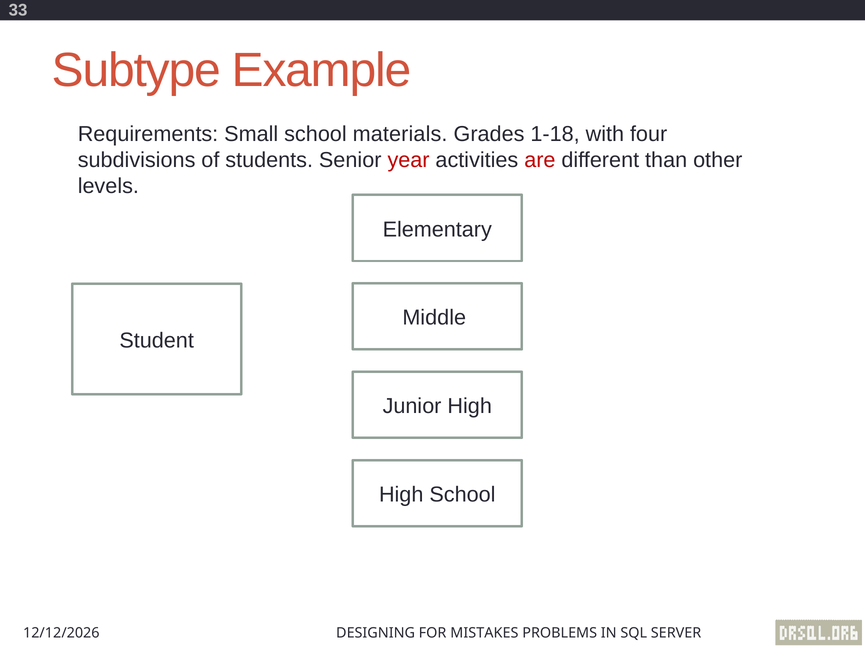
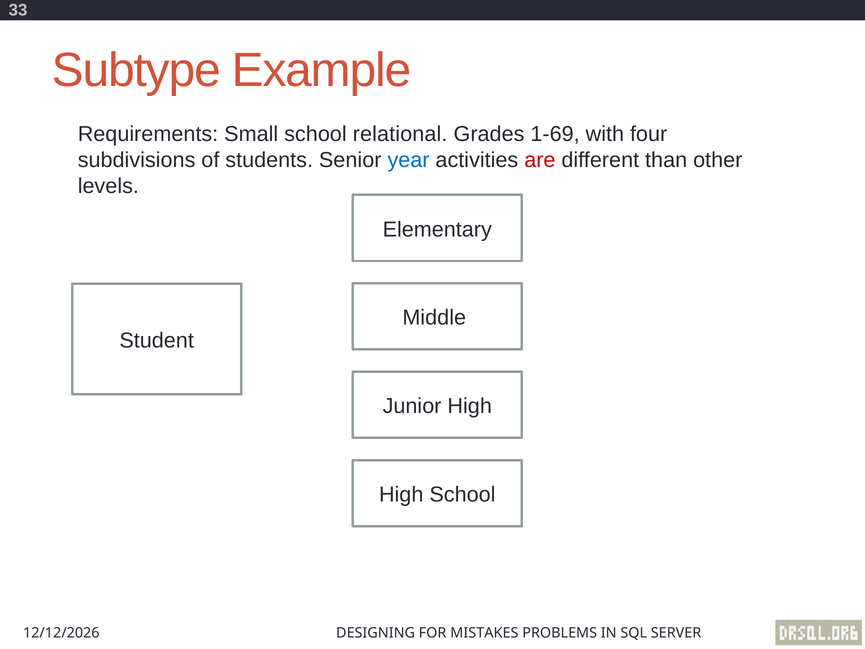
materials: materials -> relational (400, 134)
1-18: 1-18 -> 1-69 (555, 134)
year colour: red -> blue (409, 160)
